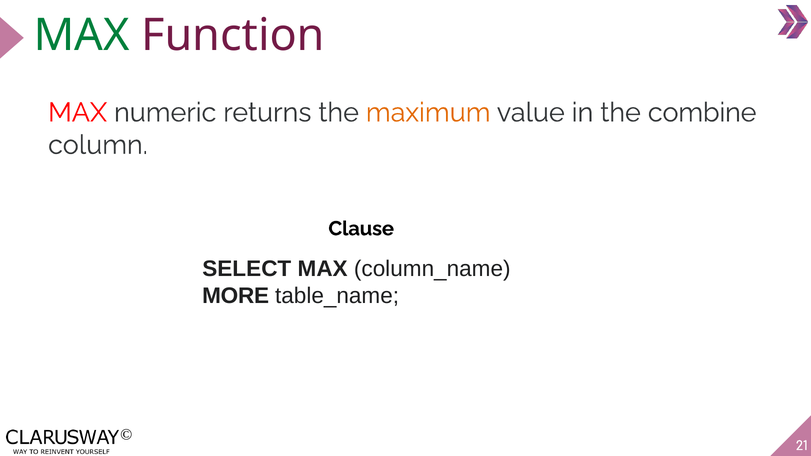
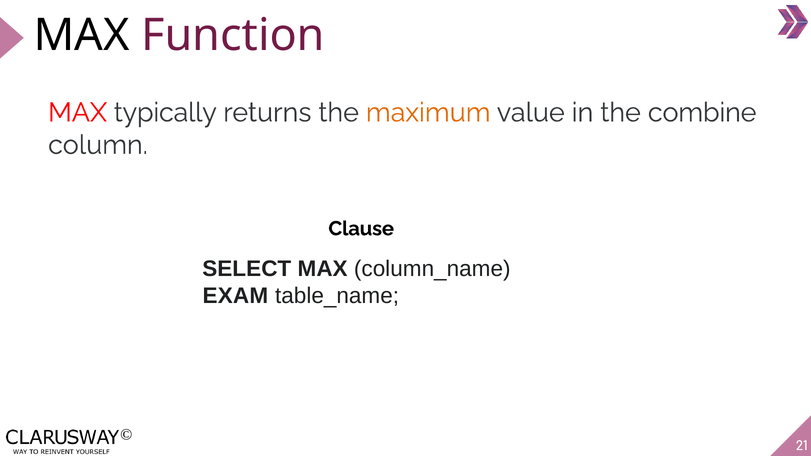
MAX colour: green -> black (82, 35)
numeric: numeric -> typically (165, 113)
MORE: MORE -> EXAM (235, 296)
